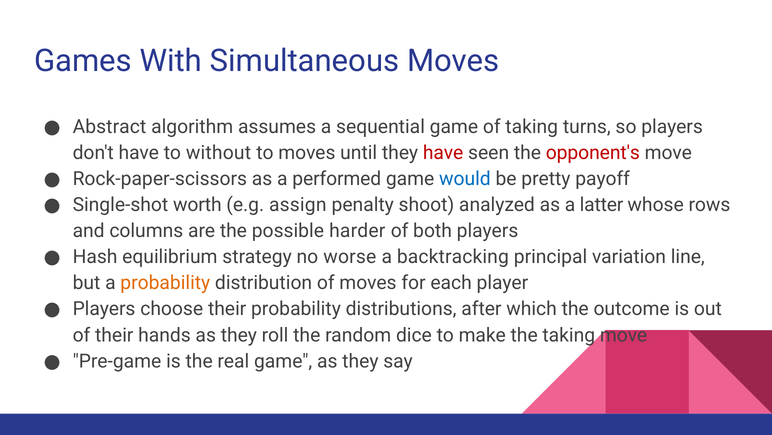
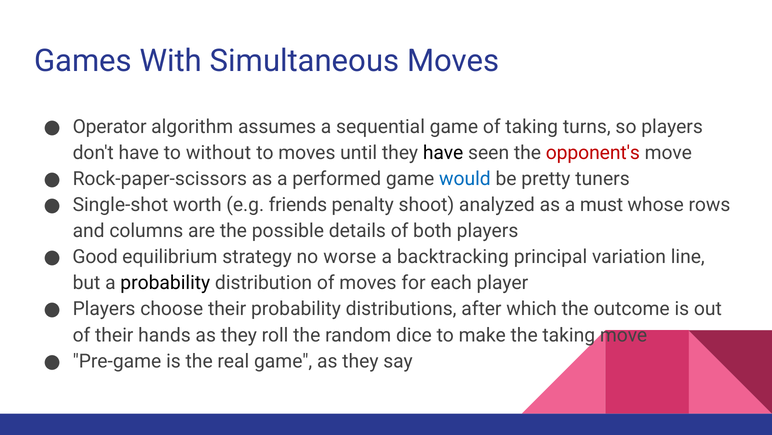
Abstract: Abstract -> Operator (110, 126)
have colour: red -> black (443, 152)
payoff: payoff -> tuners (603, 178)
assign: assign -> friends (298, 204)
latter: latter -> must (602, 204)
harder: harder -> details (357, 230)
Hash: Hash -> Good (95, 257)
probability colour: orange -> black (165, 283)
